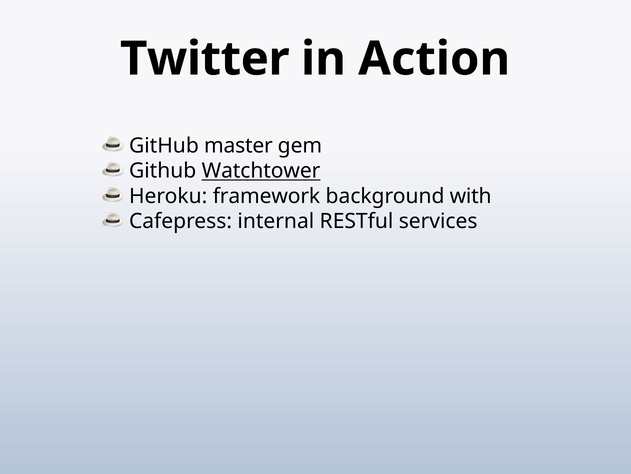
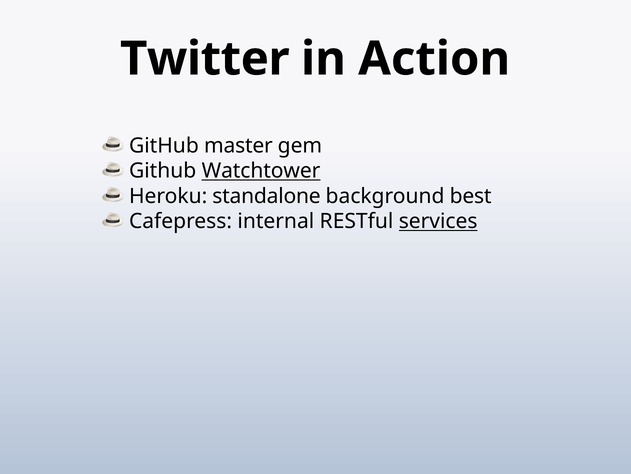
framework: framework -> standalone (267, 196)
with: with -> best (471, 196)
services underline: none -> present (438, 221)
